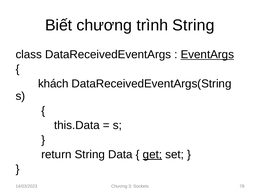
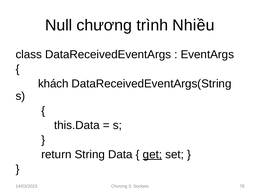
Biết: Biết -> Null (59, 25)
trình String: String -> Nhiều (193, 25)
EventArgs underline: present -> none (207, 55)
